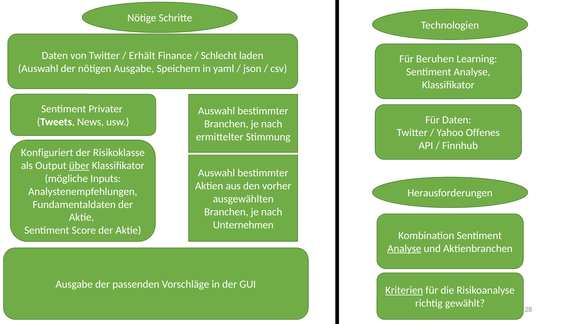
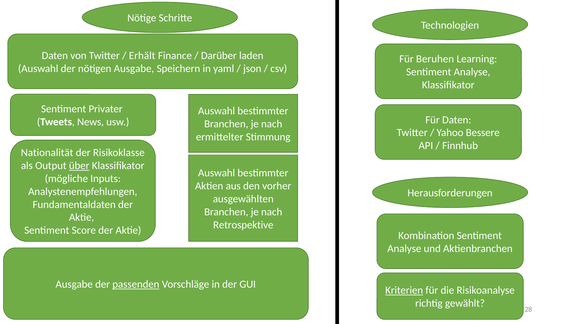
Schlecht: Schlecht -> Darüber (219, 56)
Offenes: Offenes -> Bessere (483, 133)
Konfiguriert: Konfiguriert -> Nationalität (47, 153)
Unternehmen: Unternehmen -> Retrospektive (243, 225)
Analyse underline: present -> none (404, 248)
passenden underline: none -> present (136, 284)
